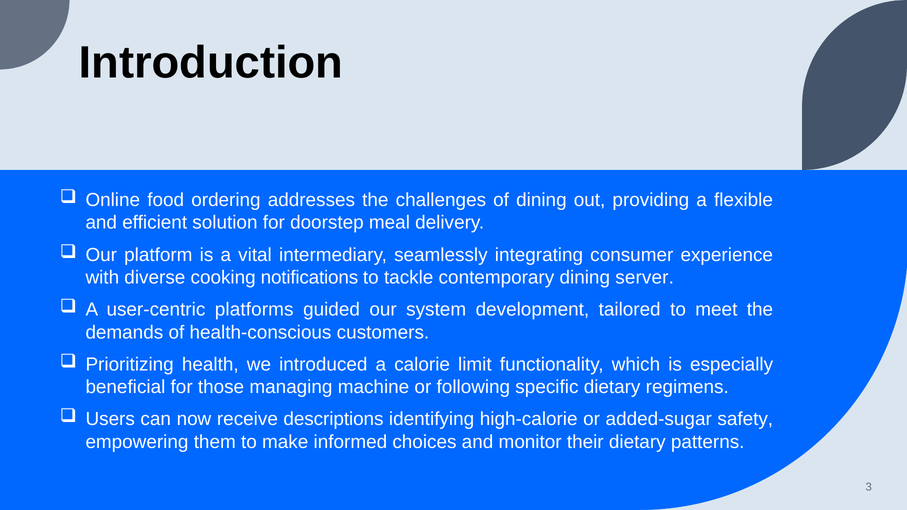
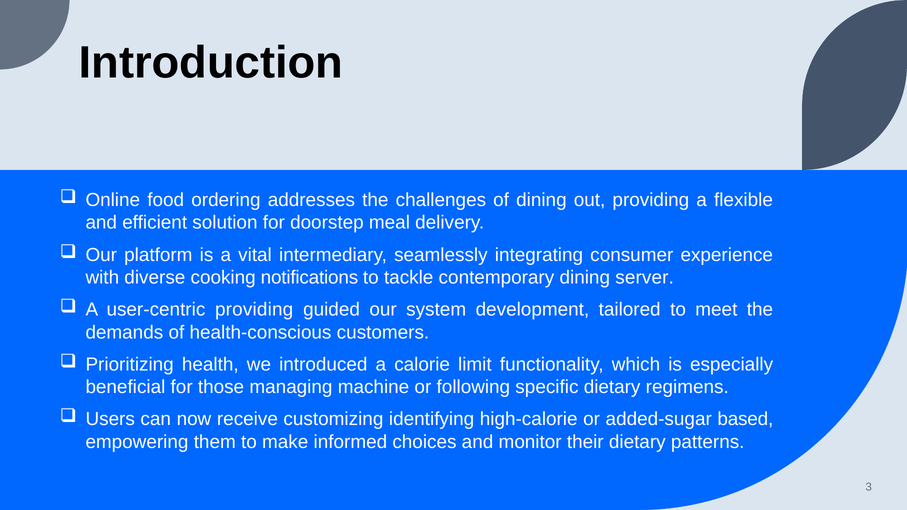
user-centric platforms: platforms -> providing (254, 310)
descriptions: descriptions -> customizing (333, 419)
safety: safety -> based (745, 419)
